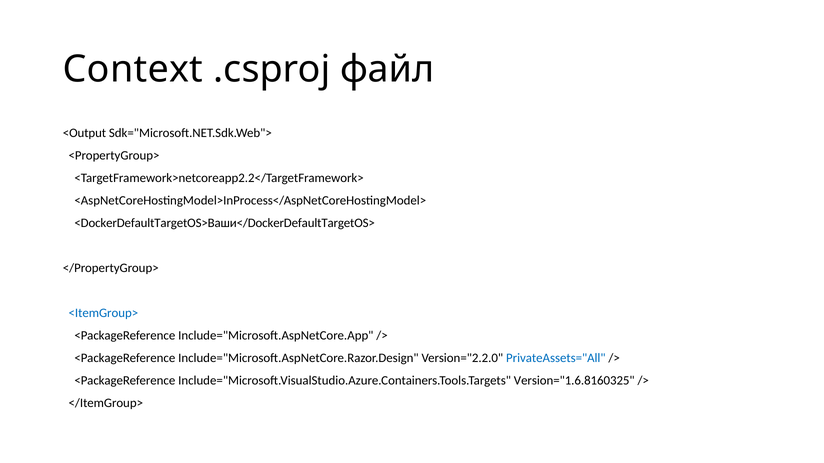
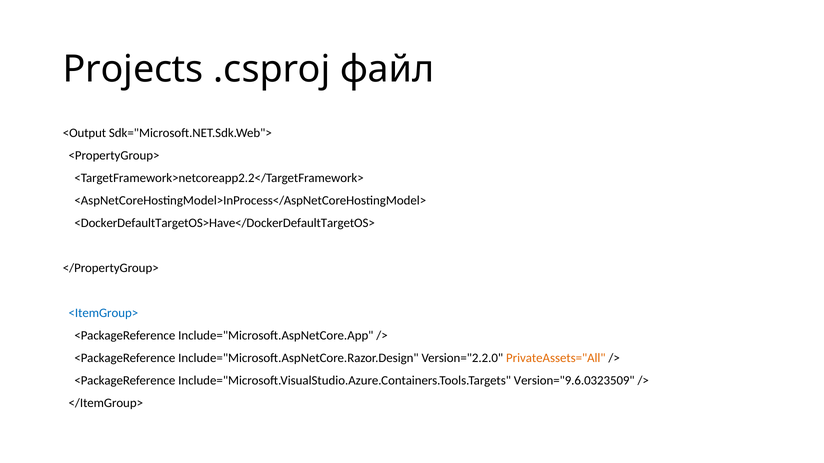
Context: Context -> Projects (133, 69)
<DockerDefaultTargetOS>Ваши</DockerDefaultTargetOS>: <DockerDefaultTargetOS>Ваши</DockerDefaultTargetOS> -> <DockerDefaultTargetOS>Have</DockerDefaultTargetOS> (225, 223)
PrivateAssets="All colour: blue -> orange (556, 358)
Version="1.6.8160325: Version="1.6.8160325 -> Version="9.6.0323509 (574, 381)
